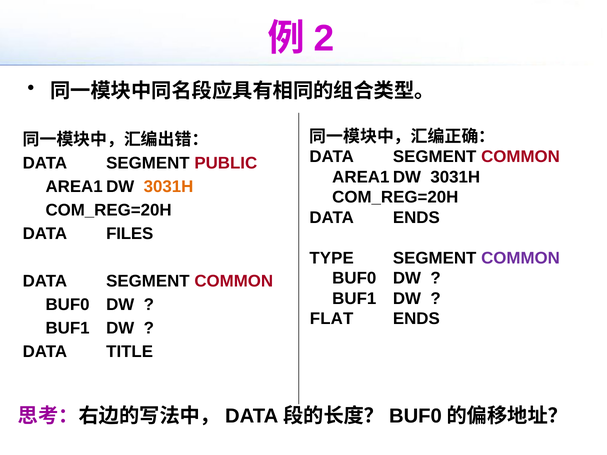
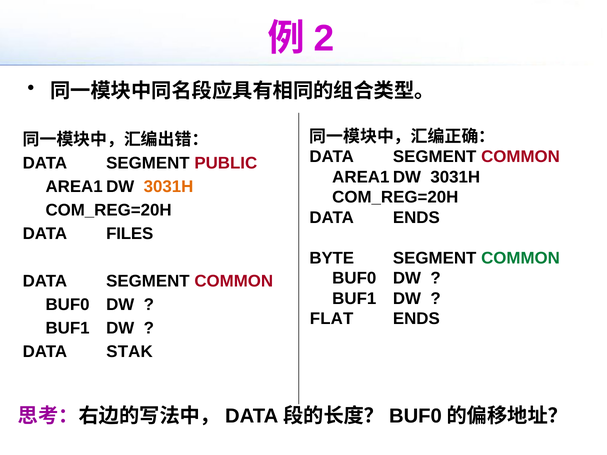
TYPE: TYPE -> BYTE (332, 258)
COMMON colour: purple -> green (521, 258)
TITLE: TITLE -> STAK (130, 352)
